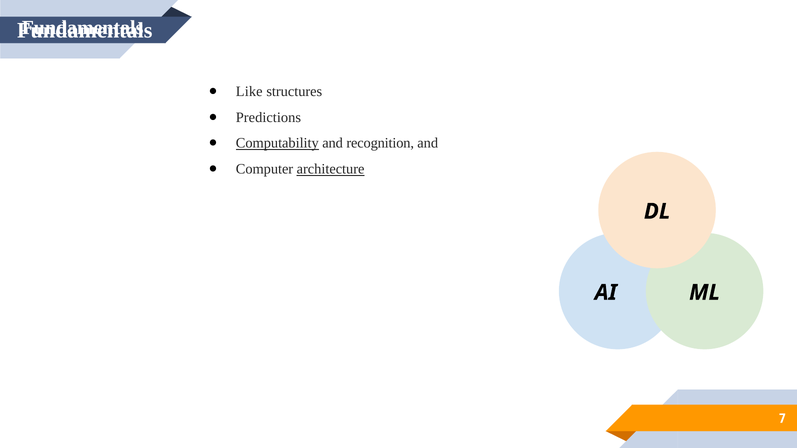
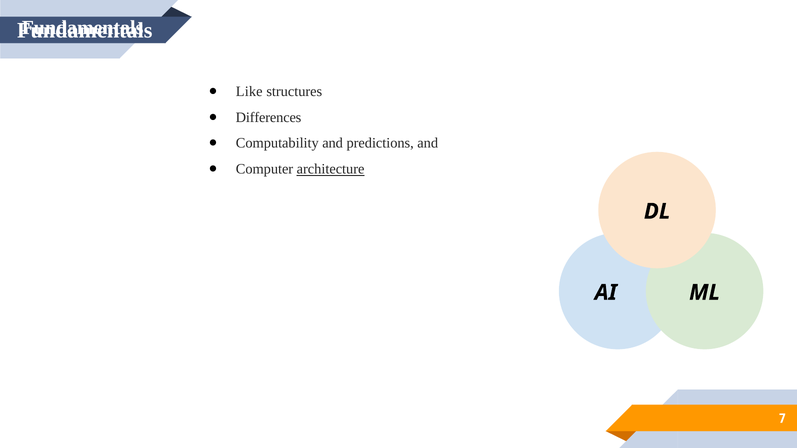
Predictions: Predictions -> Differences (269, 117)
Computability underline: present -> none (277, 143)
recognition: recognition -> predictions (380, 143)
